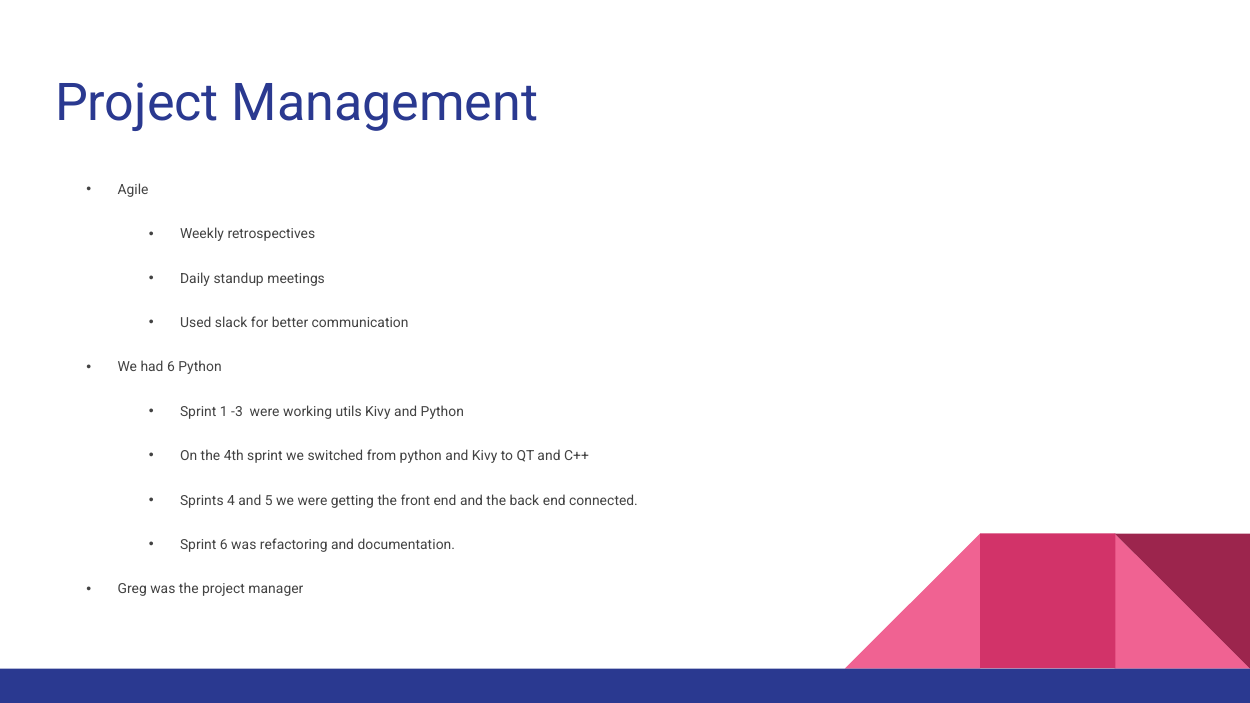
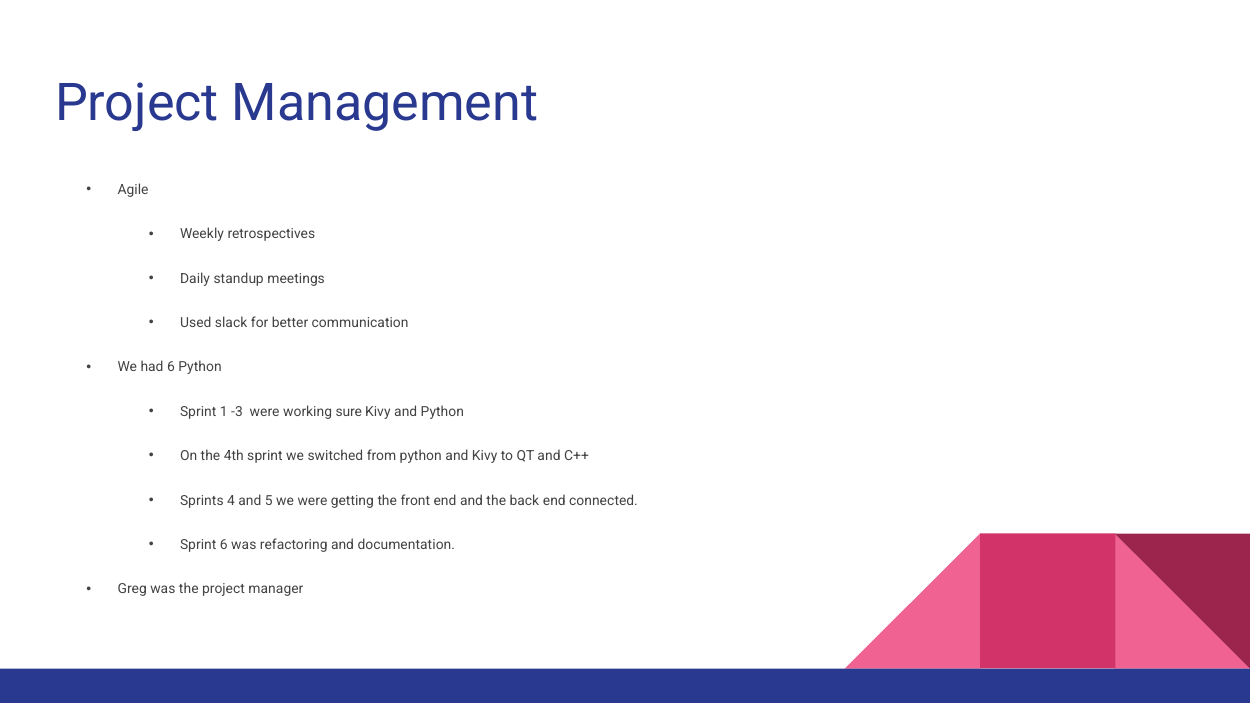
utils: utils -> sure (349, 412)
